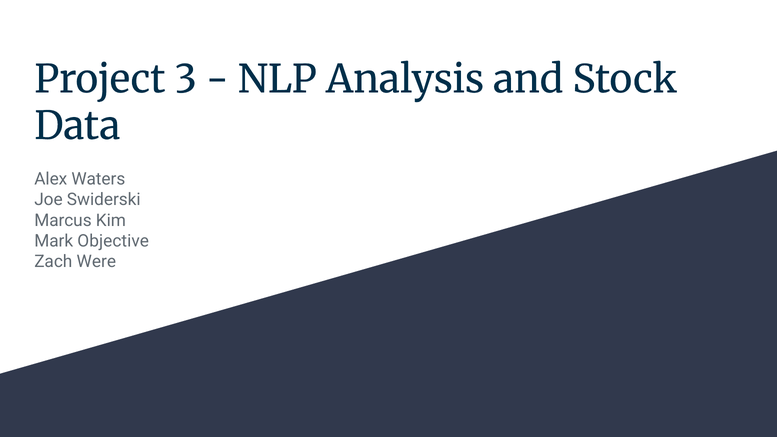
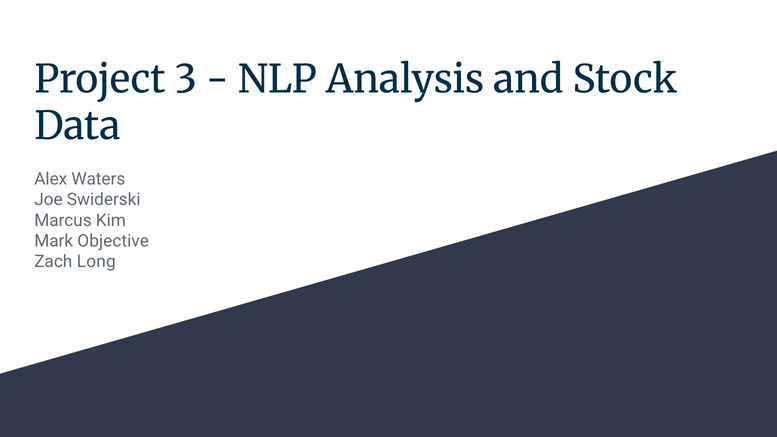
Were: Were -> Long (96, 262)
